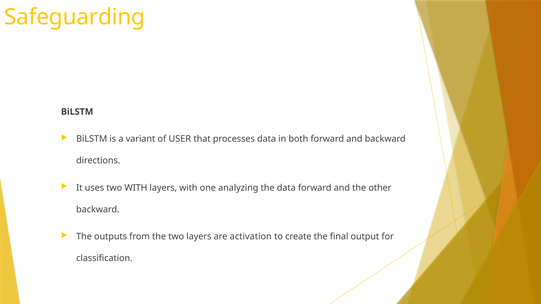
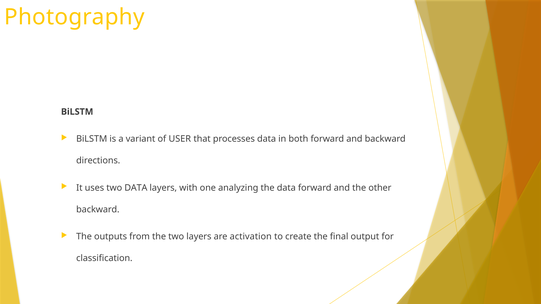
Safeguarding: Safeguarding -> Photography (74, 17)
two WITH: WITH -> DATA (136, 188)
